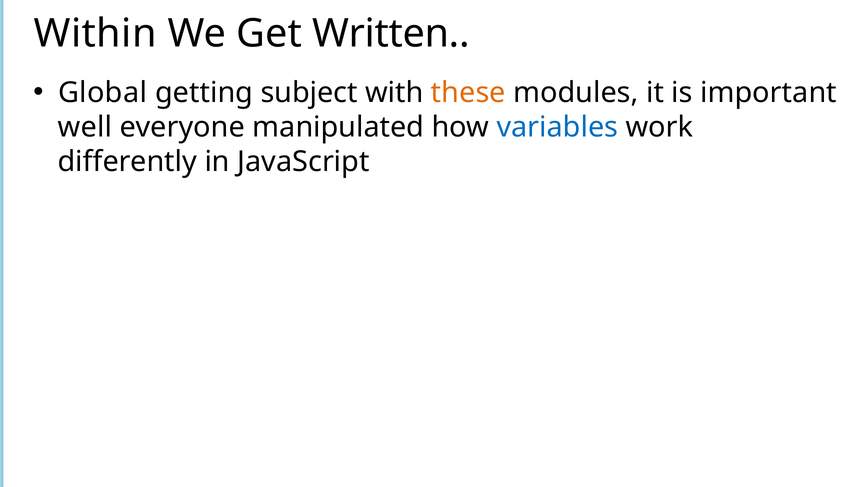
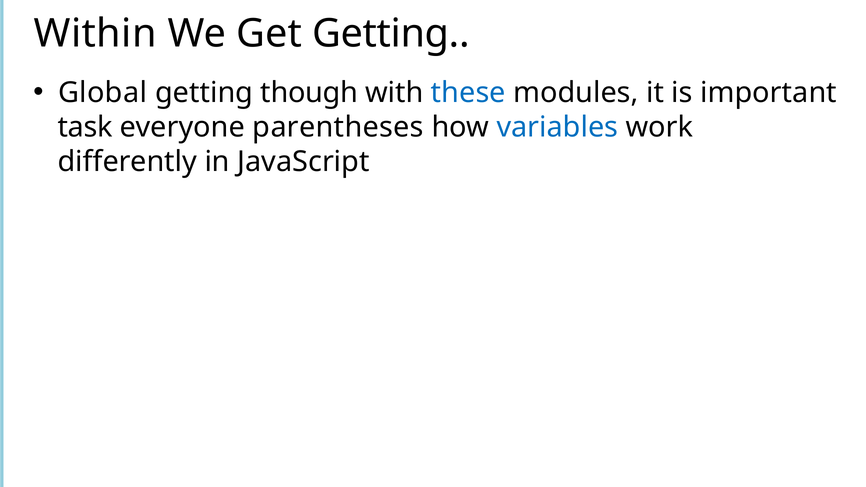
Get Written: Written -> Getting (391, 34)
subject: subject -> though (309, 93)
these colour: orange -> blue (468, 93)
well: well -> task (85, 127)
manipulated: manipulated -> parentheses (338, 127)
